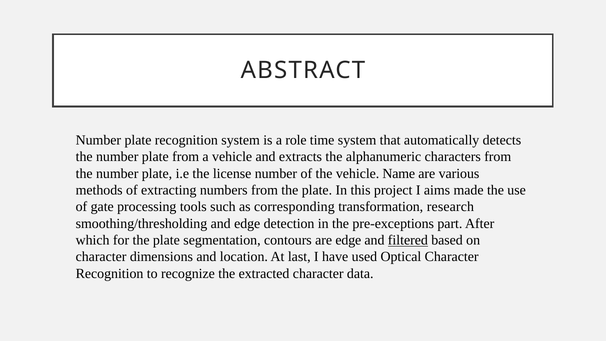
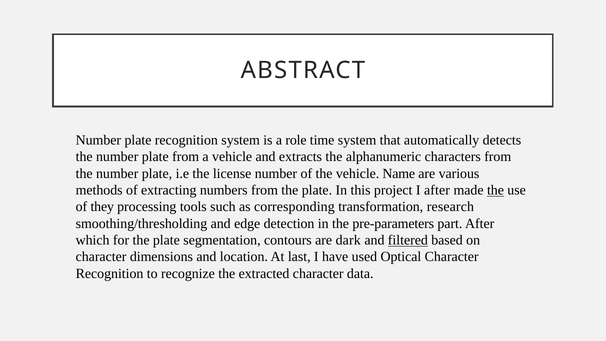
I aims: aims -> after (437, 190)
the underline: none -> present (495, 190)
gate: gate -> they (102, 207)
pre-exceptions: pre-exceptions -> pre-parameters (393, 223)
are edge: edge -> dark (348, 240)
